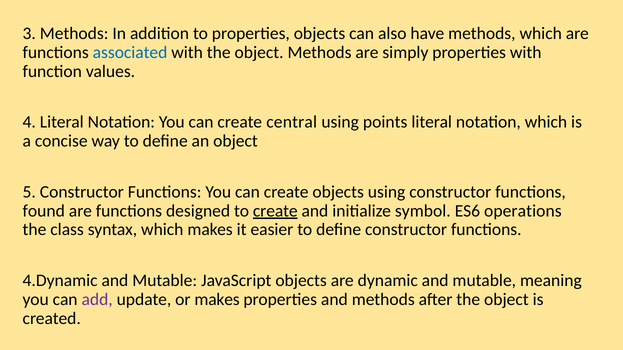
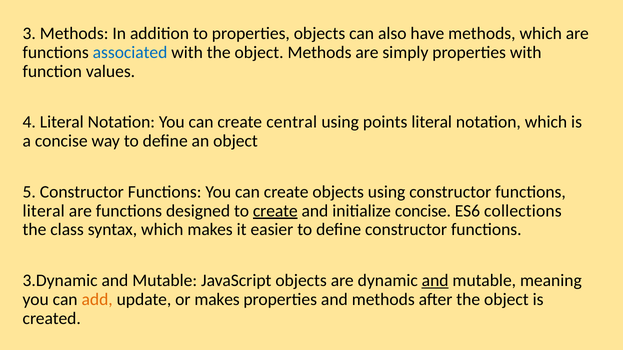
found: found -> literal (44, 211)
initialize symbol: symbol -> concise (423, 211)
operations: operations -> collections (523, 211)
4.Dynamic: 4.Dynamic -> 3.Dynamic (60, 281)
and underline: none -> present (435, 281)
add colour: purple -> orange (97, 300)
